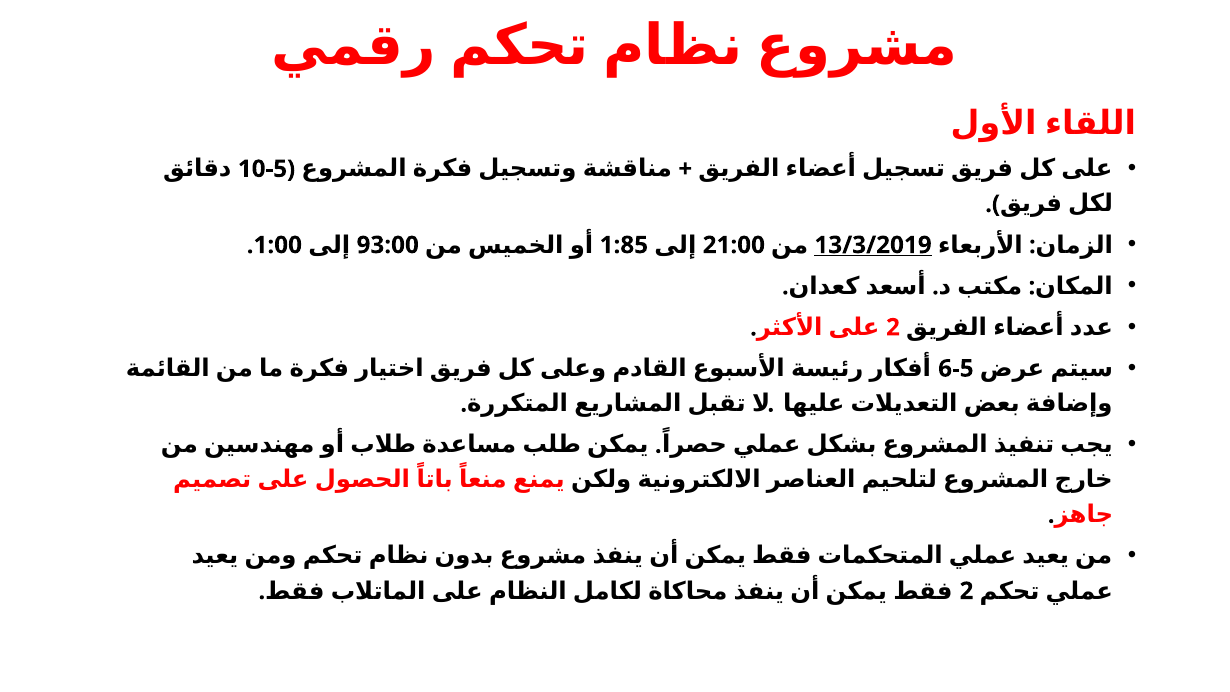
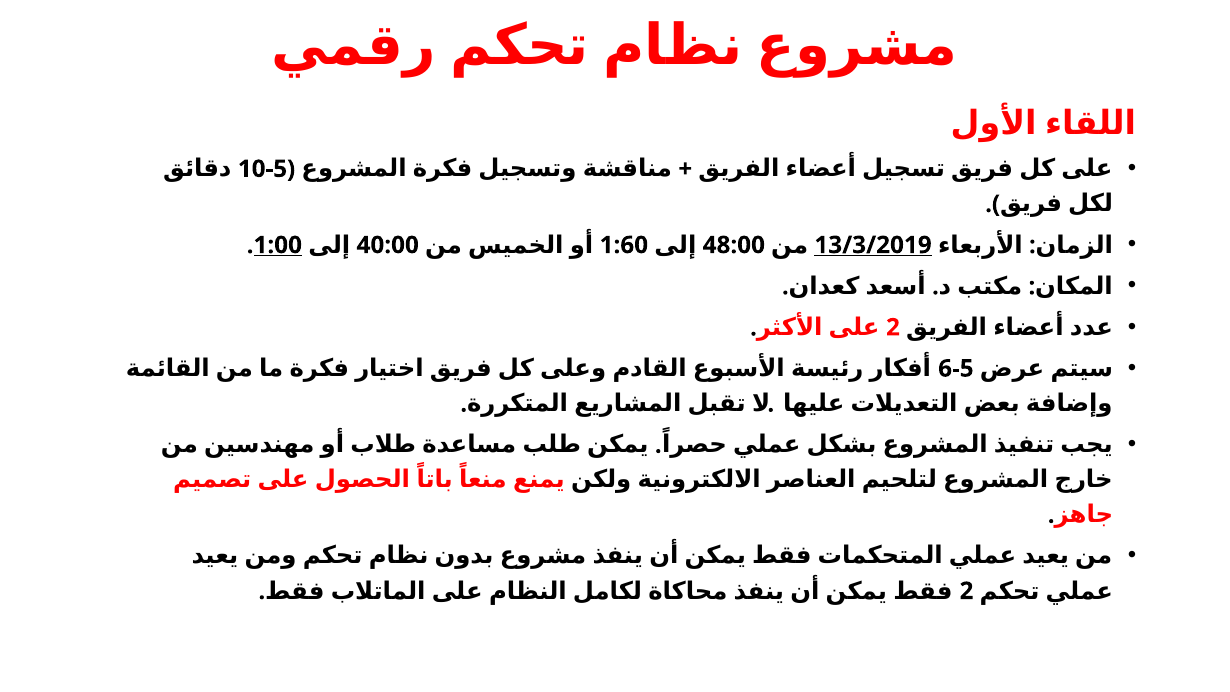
1:00 underline: none -> present (278, 245)
93:00: 93:00 -> 40:00 (388, 245)
1:85: 1:85 -> 1:60 (624, 245)
21:00: 21:00 -> 48:00 (734, 245)
